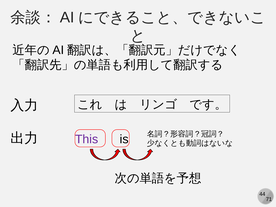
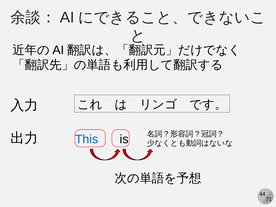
This colour: purple -> blue (87, 139)
